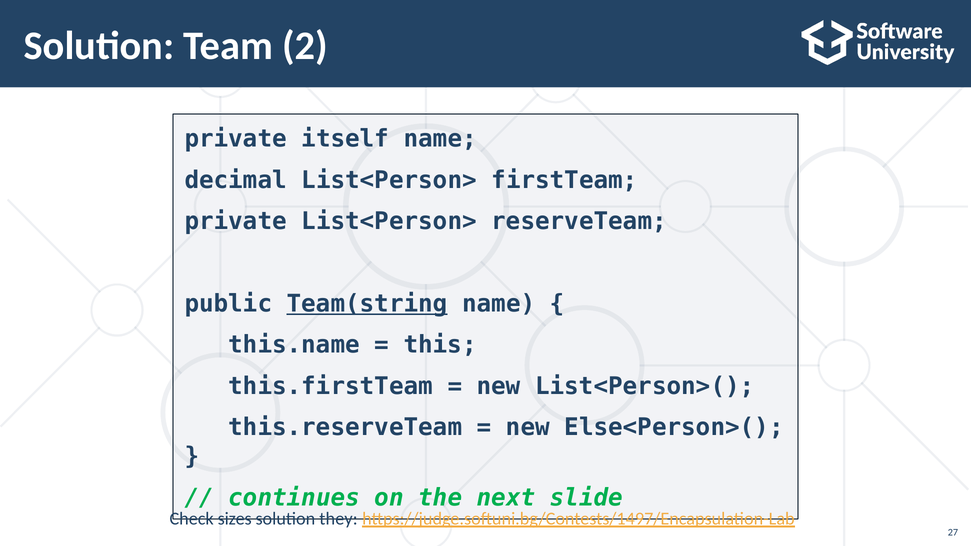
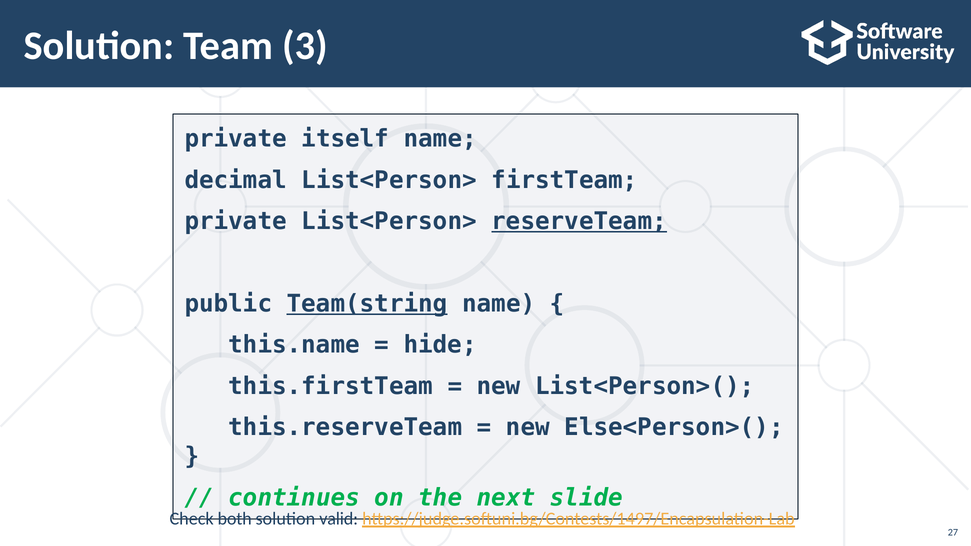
2: 2 -> 3 (305, 46)
reserveTeam underline: none -> present (579, 221)
this: this -> hide (440, 345)
sizes: sizes -> both (235, 519)
they: they -> valid (339, 519)
